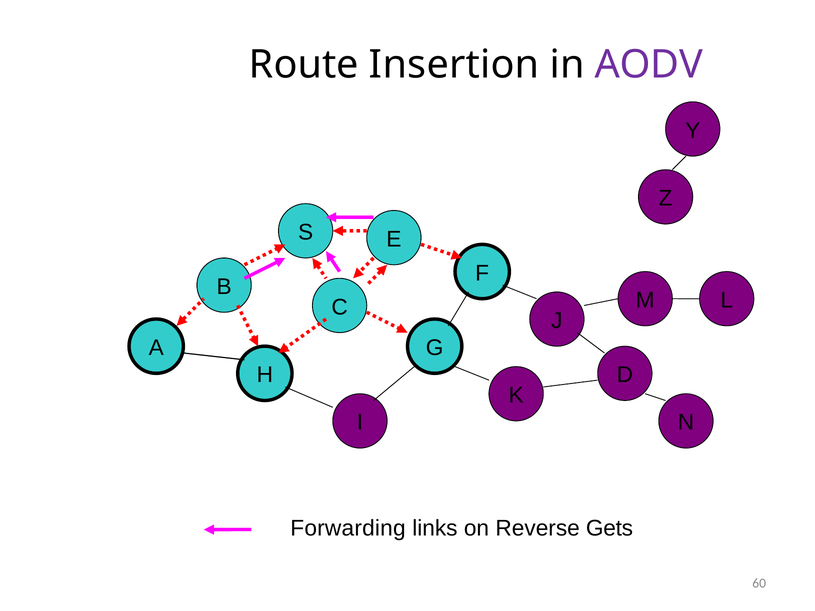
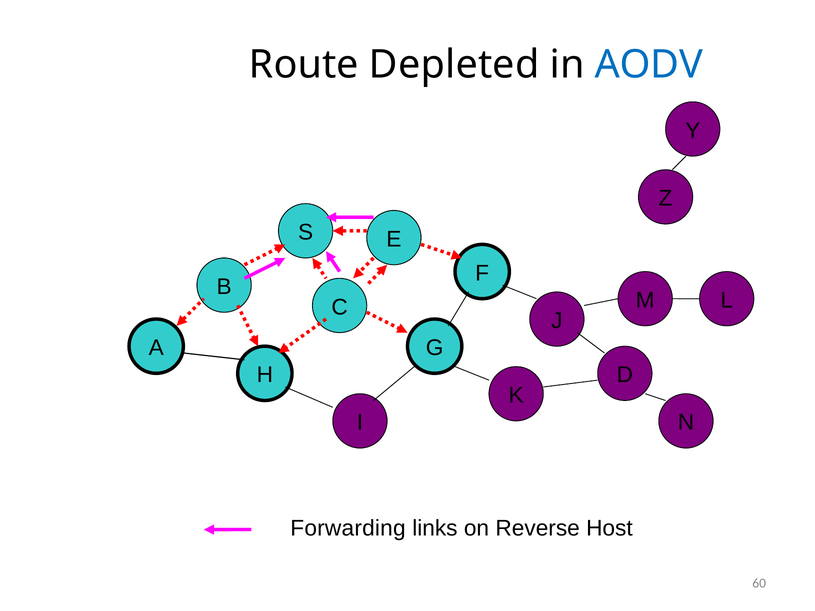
Insertion: Insertion -> Depleted (454, 65)
AODV colour: purple -> blue (649, 65)
Gets: Gets -> Host (609, 529)
